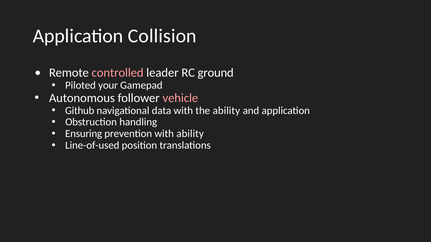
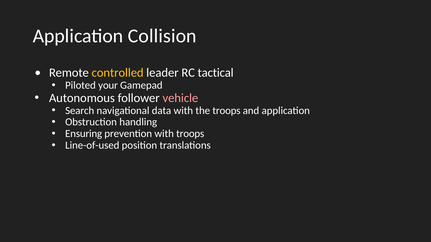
controlled colour: pink -> yellow (118, 73)
ground: ground -> tactical (216, 73)
Github: Github -> Search (80, 111)
the ability: ability -> troops (227, 111)
with ability: ability -> troops (190, 134)
